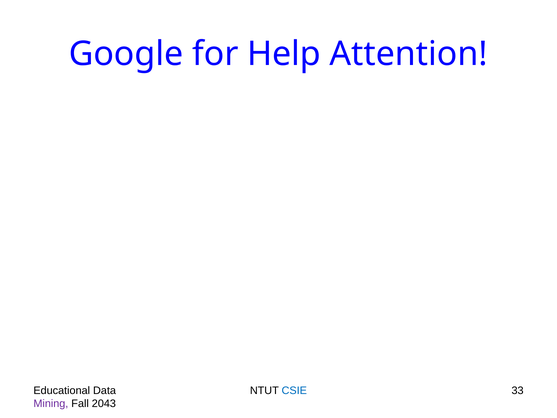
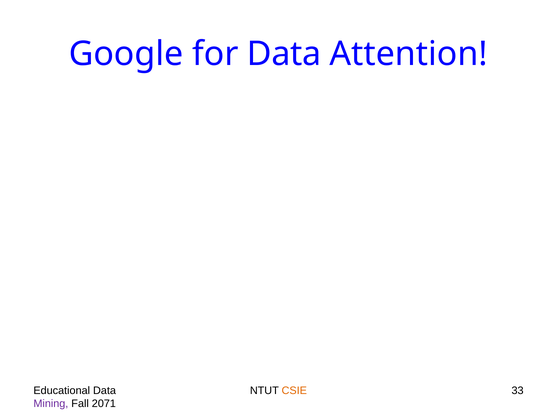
for Help: Help -> Data (284, 54)
CSIE colour: blue -> orange (294, 390)
2043: 2043 -> 2071 (104, 403)
